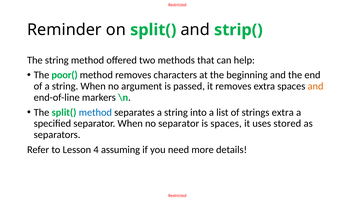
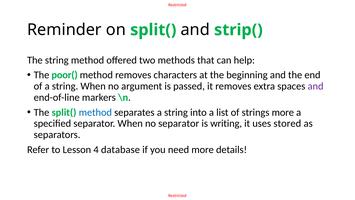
and colour: orange -> purple (316, 86)
strings extra: extra -> more (283, 112)
is spaces: spaces -> writing (226, 123)
assuming: assuming -> database (120, 149)
